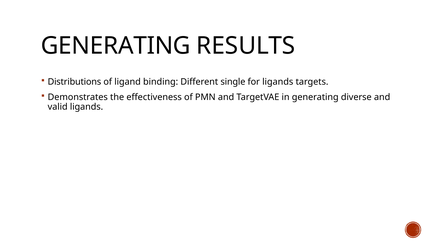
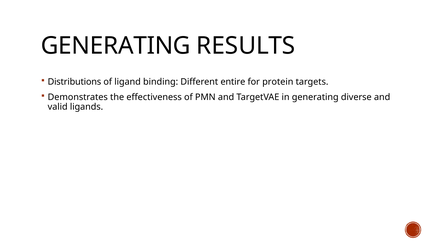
single: single -> entire (233, 82)
for ligands: ligands -> protein (278, 82)
